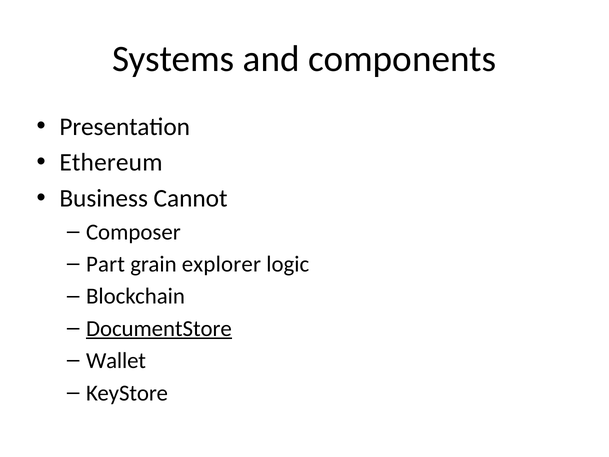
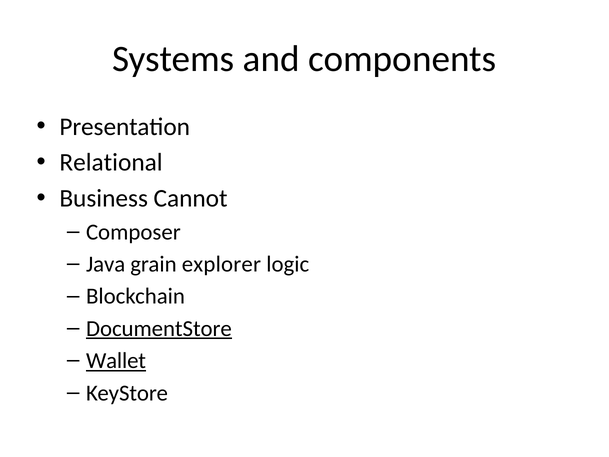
Ethereum: Ethereum -> Relational (111, 162)
Part: Part -> Java (106, 264)
Wallet underline: none -> present (116, 361)
